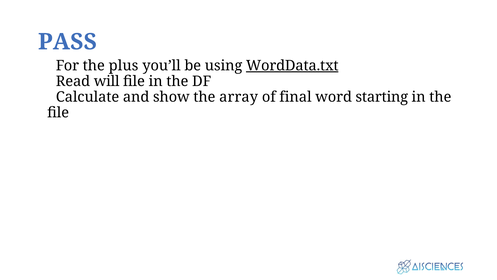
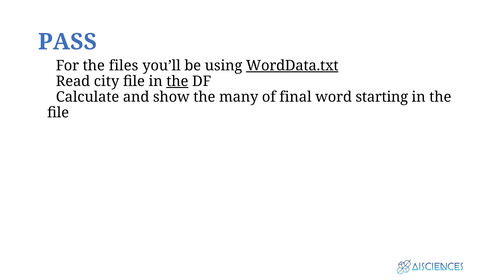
plus: plus -> files (124, 66)
will: will -> city (107, 81)
the underline: none -> present (177, 81)
array: array -> many (239, 97)
